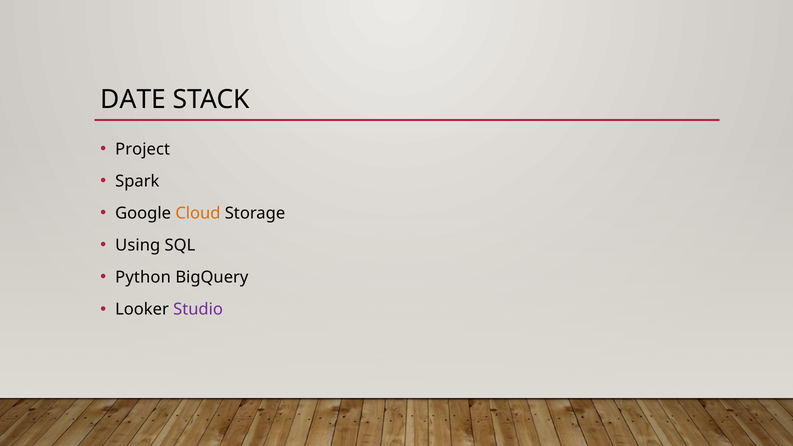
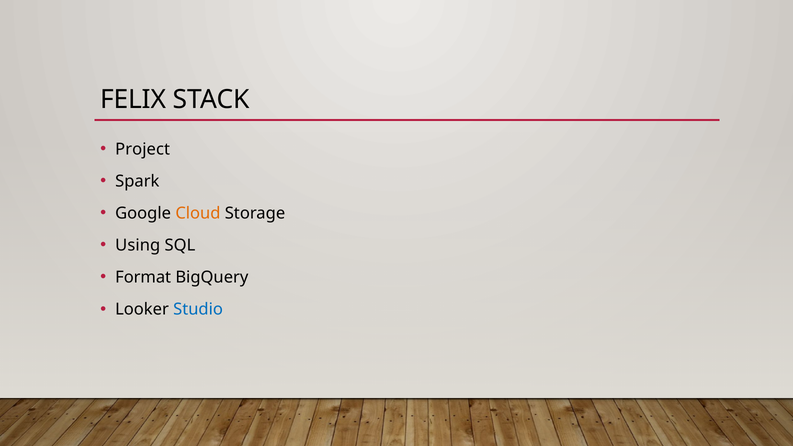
DATE: DATE -> FELIX (133, 99)
Python: Python -> Format (143, 277)
Studio colour: purple -> blue (198, 310)
